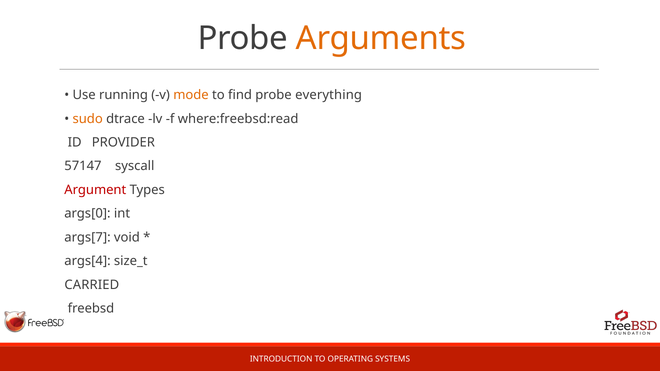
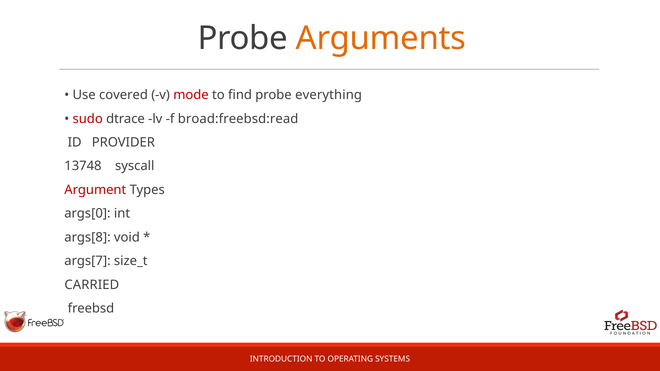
running: running -> covered (123, 95)
mode colour: orange -> red (191, 95)
sudo colour: orange -> red (88, 119)
where:freebsd:read: where:freebsd:read -> broad:freebsd:read (238, 119)
57147: 57147 -> 13748 (83, 166)
args[7: args[7 -> args[8 (87, 237)
args[4: args[4 -> args[7 (87, 261)
